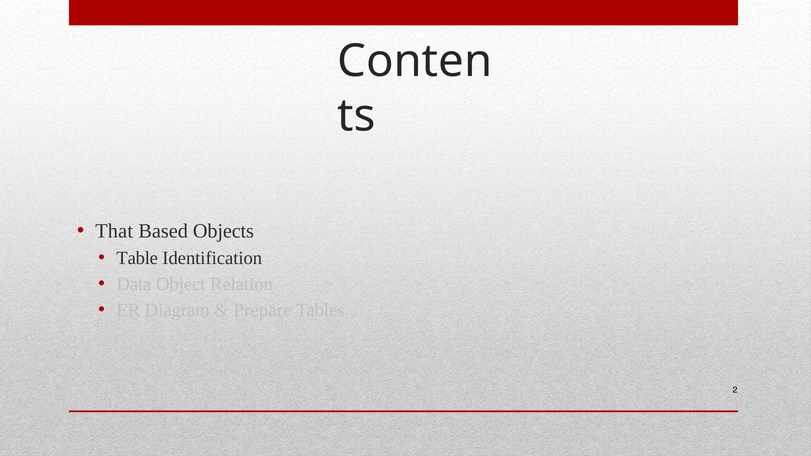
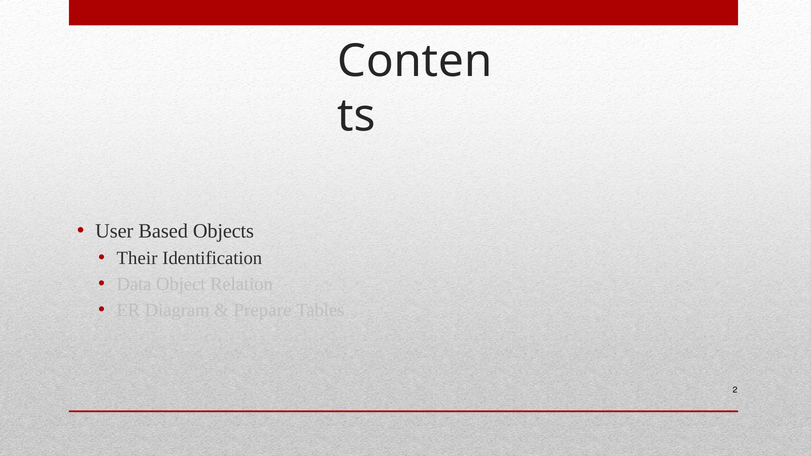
That: That -> User (114, 231)
Table: Table -> Their (137, 258)
